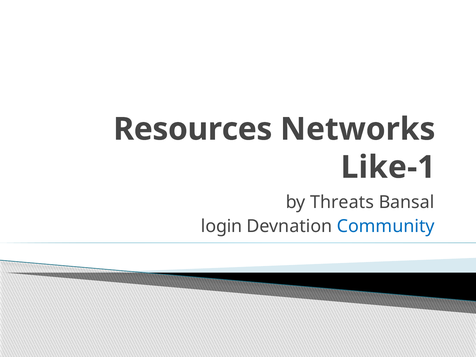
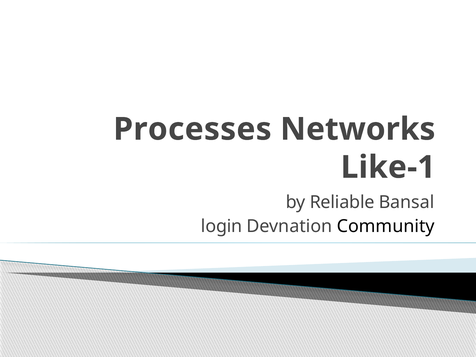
Resources: Resources -> Processes (192, 129)
Threats: Threats -> Reliable (342, 202)
Community colour: blue -> black (386, 226)
